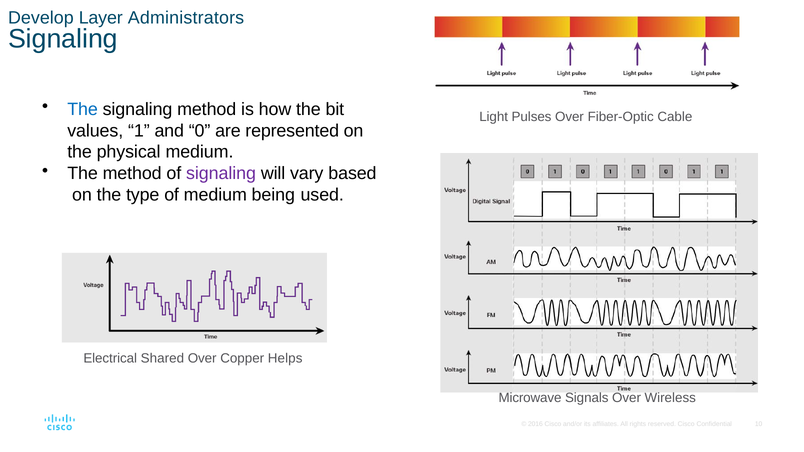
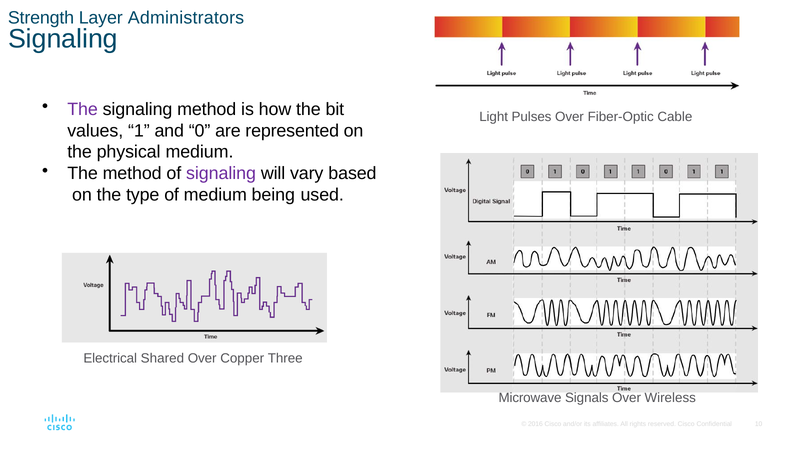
Develop: Develop -> Strength (41, 18)
The colour: blue -> purple (83, 109)
Helps: Helps -> Three (285, 358)
